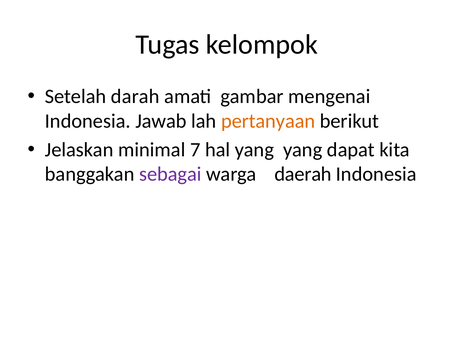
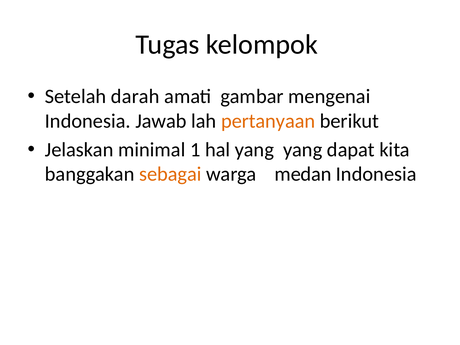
7: 7 -> 1 (195, 150)
sebagai colour: purple -> orange (170, 174)
daerah: daerah -> medan (303, 174)
